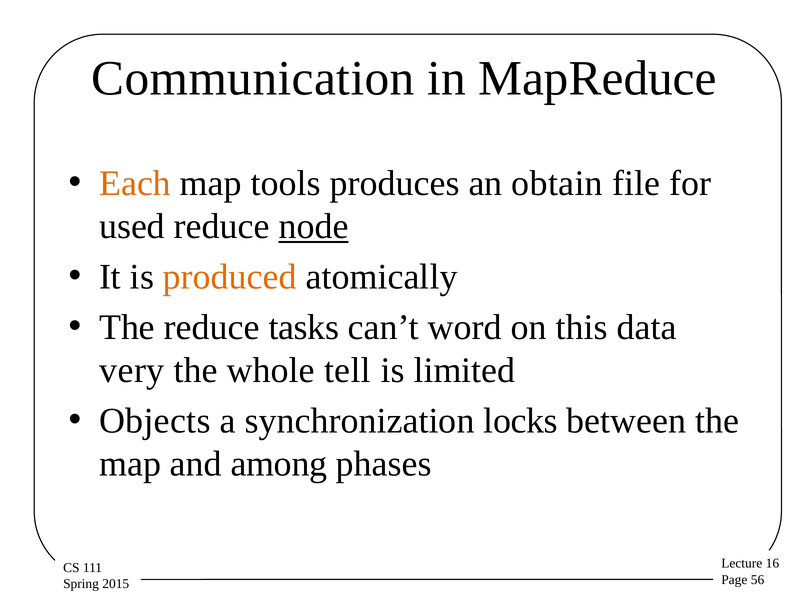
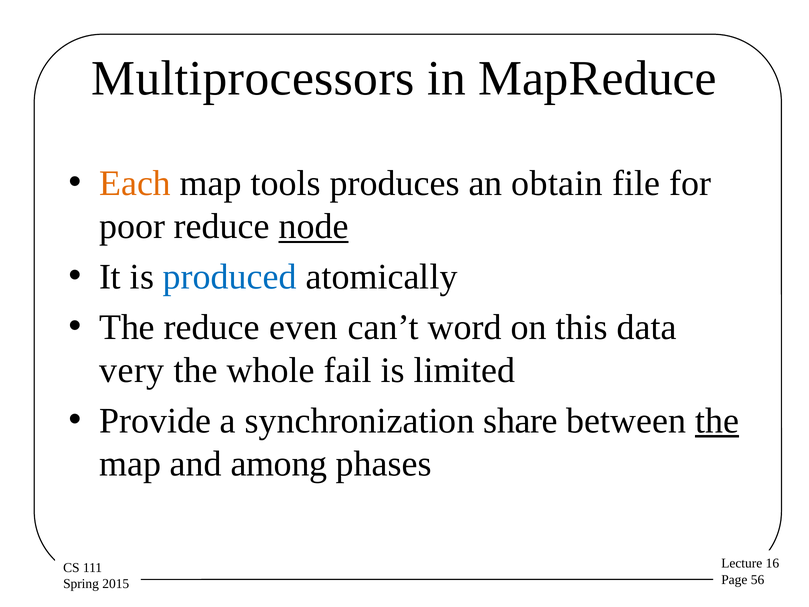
Communication: Communication -> Multiprocessors (253, 78)
used: used -> poor (132, 226)
produced colour: orange -> blue (230, 277)
tasks: tasks -> even (304, 327)
tell: tell -> fail (348, 370)
Objects: Objects -> Provide (155, 421)
locks: locks -> share (521, 421)
the underline: none -> present (717, 421)
